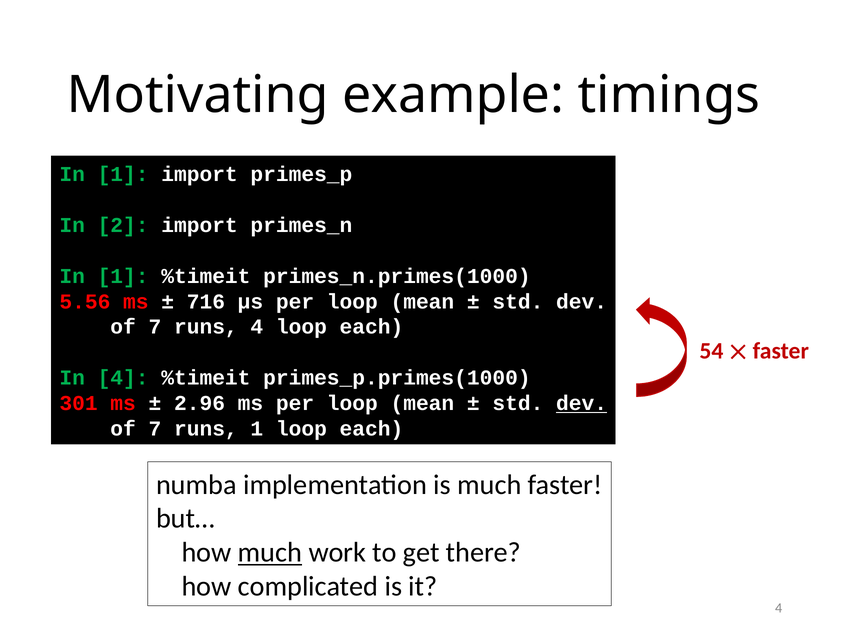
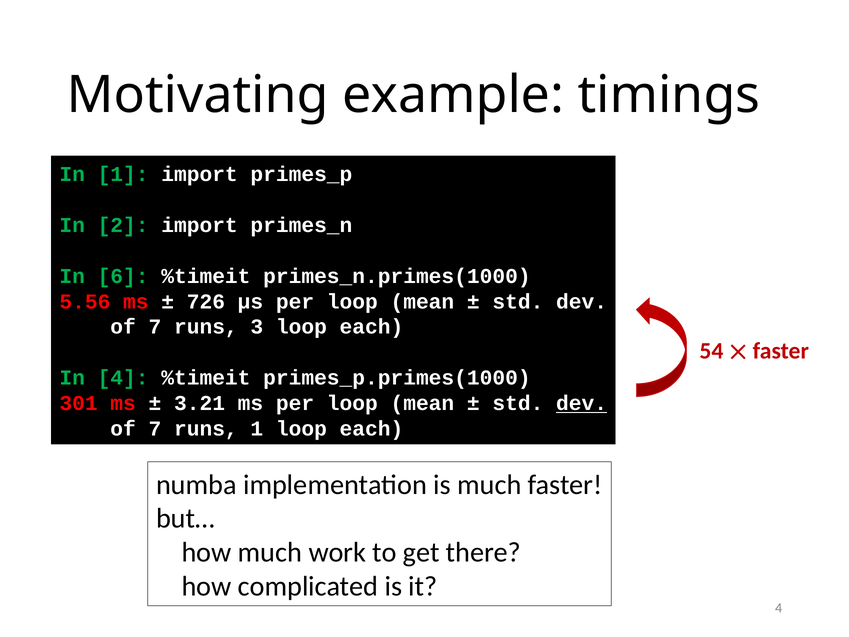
1: 1 -> 6 (123, 276)
716: 716 -> 726 (206, 301)
runs 4: 4 -> 3 (257, 327)
2.96: 2.96 -> 3.21 (200, 403)
much underline: present -> none (270, 552)
